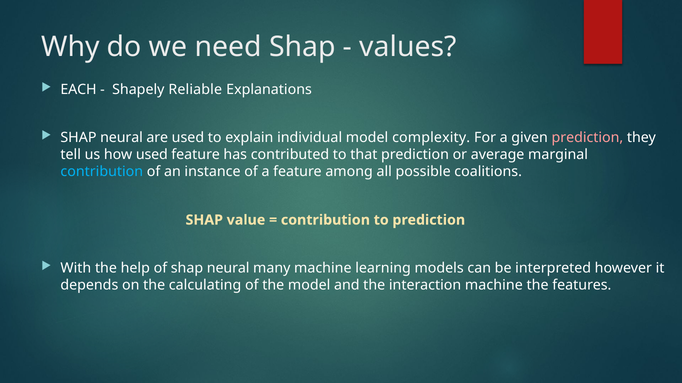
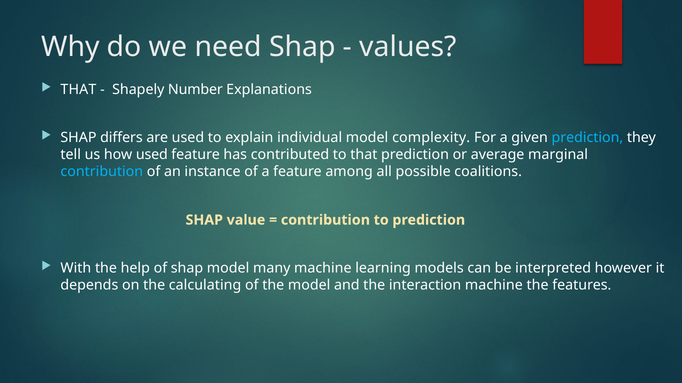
EACH: EACH -> THAT (78, 90)
Reliable: Reliable -> Number (195, 90)
neural: neural -> differs (121, 138)
prediction colour: pink -> light blue (587, 138)
of shap neural: neural -> model (228, 269)
